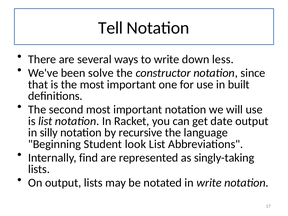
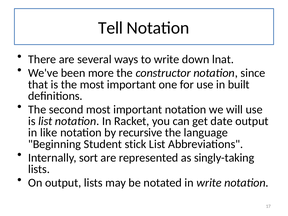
less: less -> lnat (223, 59)
solve: solve -> more (101, 73)
silly: silly -> like (49, 133)
look: look -> stick (136, 144)
find: find -> sort (89, 158)
